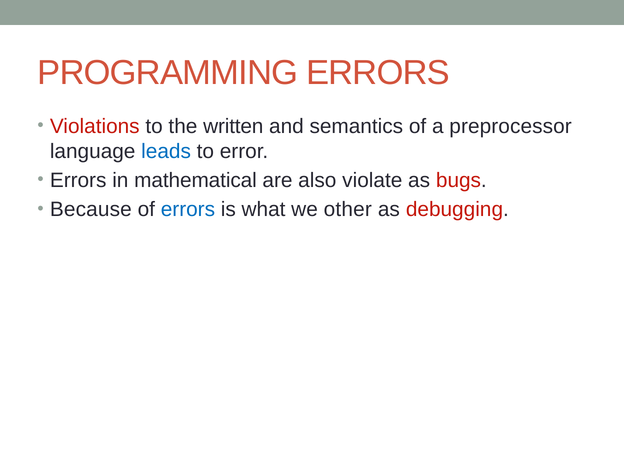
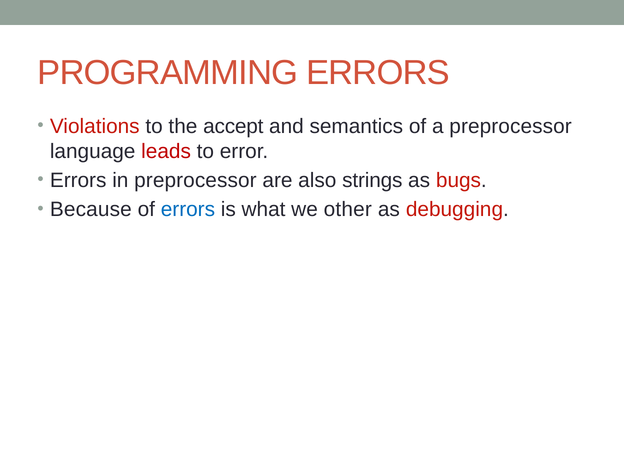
written: written -> accept (233, 126)
leads colour: blue -> red (166, 151)
in mathematical: mathematical -> preprocessor (195, 180)
violate: violate -> strings (372, 180)
